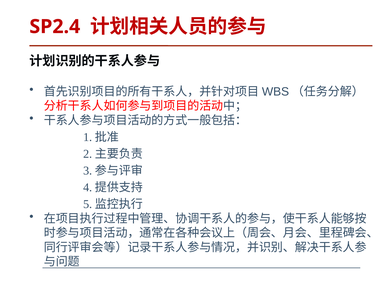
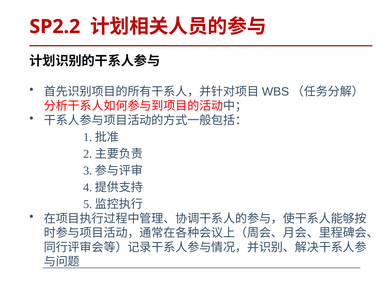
SP2.4: SP2.4 -> SP2.2 (55, 27)
